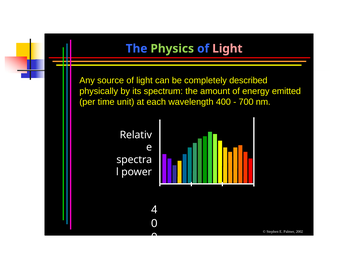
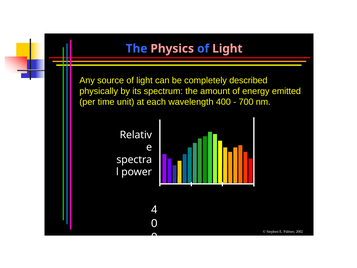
Physics colour: light green -> pink (172, 49)
